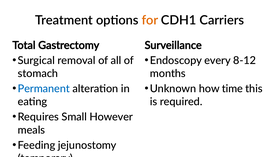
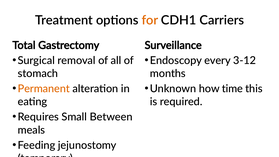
8-12: 8-12 -> 3-12 (245, 60)
Permanent colour: blue -> orange (44, 89)
However: However -> Between (111, 117)
